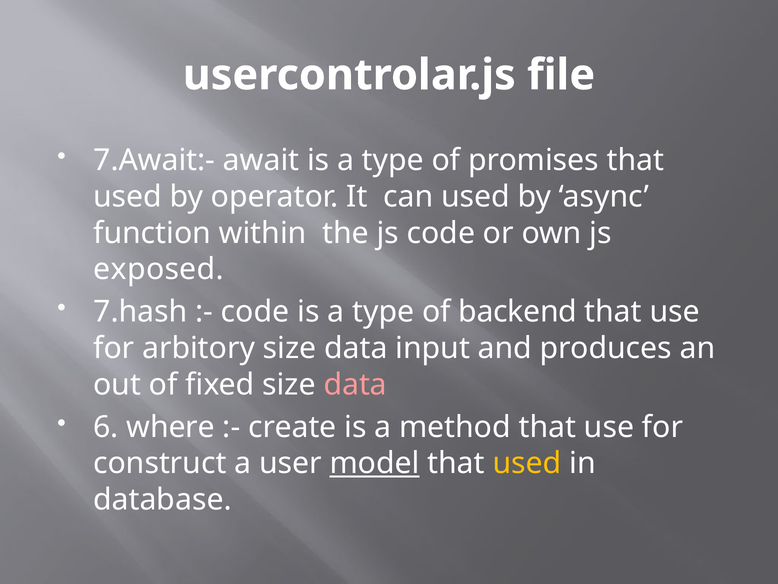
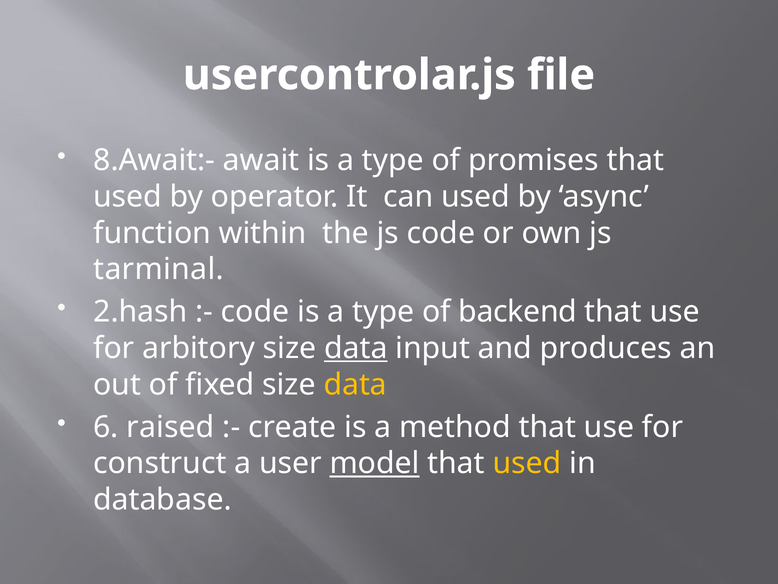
7.Await:-: 7.Await:- -> 8.Await:- (154, 160)
exposed: exposed -> tarminal (159, 269)
7.hash: 7.hash -> 2.hash (140, 312)
data underline: none -> present (356, 348)
data colour: pink -> yellow (355, 384)
where: where -> raised (170, 427)
